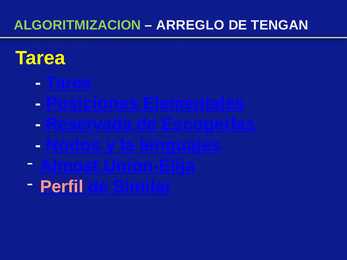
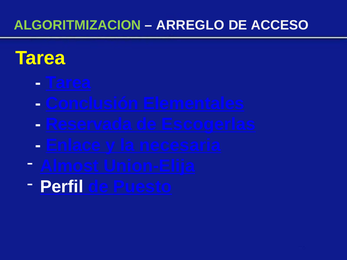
TENGAN: TENGAN -> ACCESO (280, 25)
Posiciones: Posiciones -> Conclusión (92, 104)
Nodos: Nodos -> Enlace (73, 145)
lenguajes: lenguajes -> necesaria (180, 145)
Perfil colour: pink -> white (62, 187)
Similar: Similar -> Puesto (142, 187)
